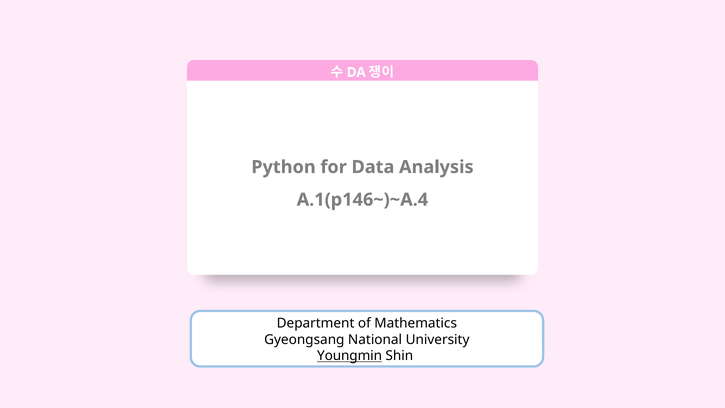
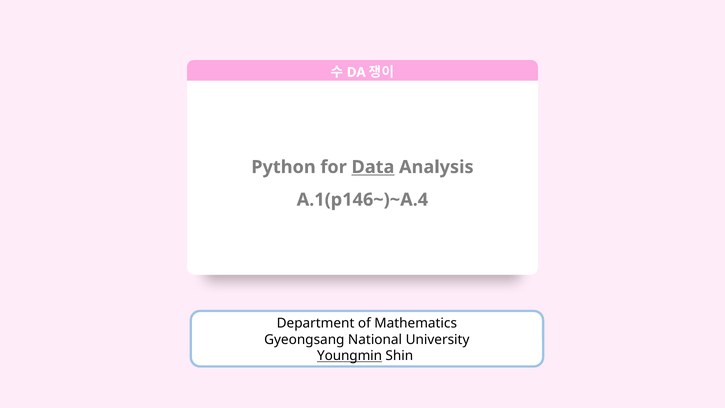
Data underline: none -> present (373, 167)
